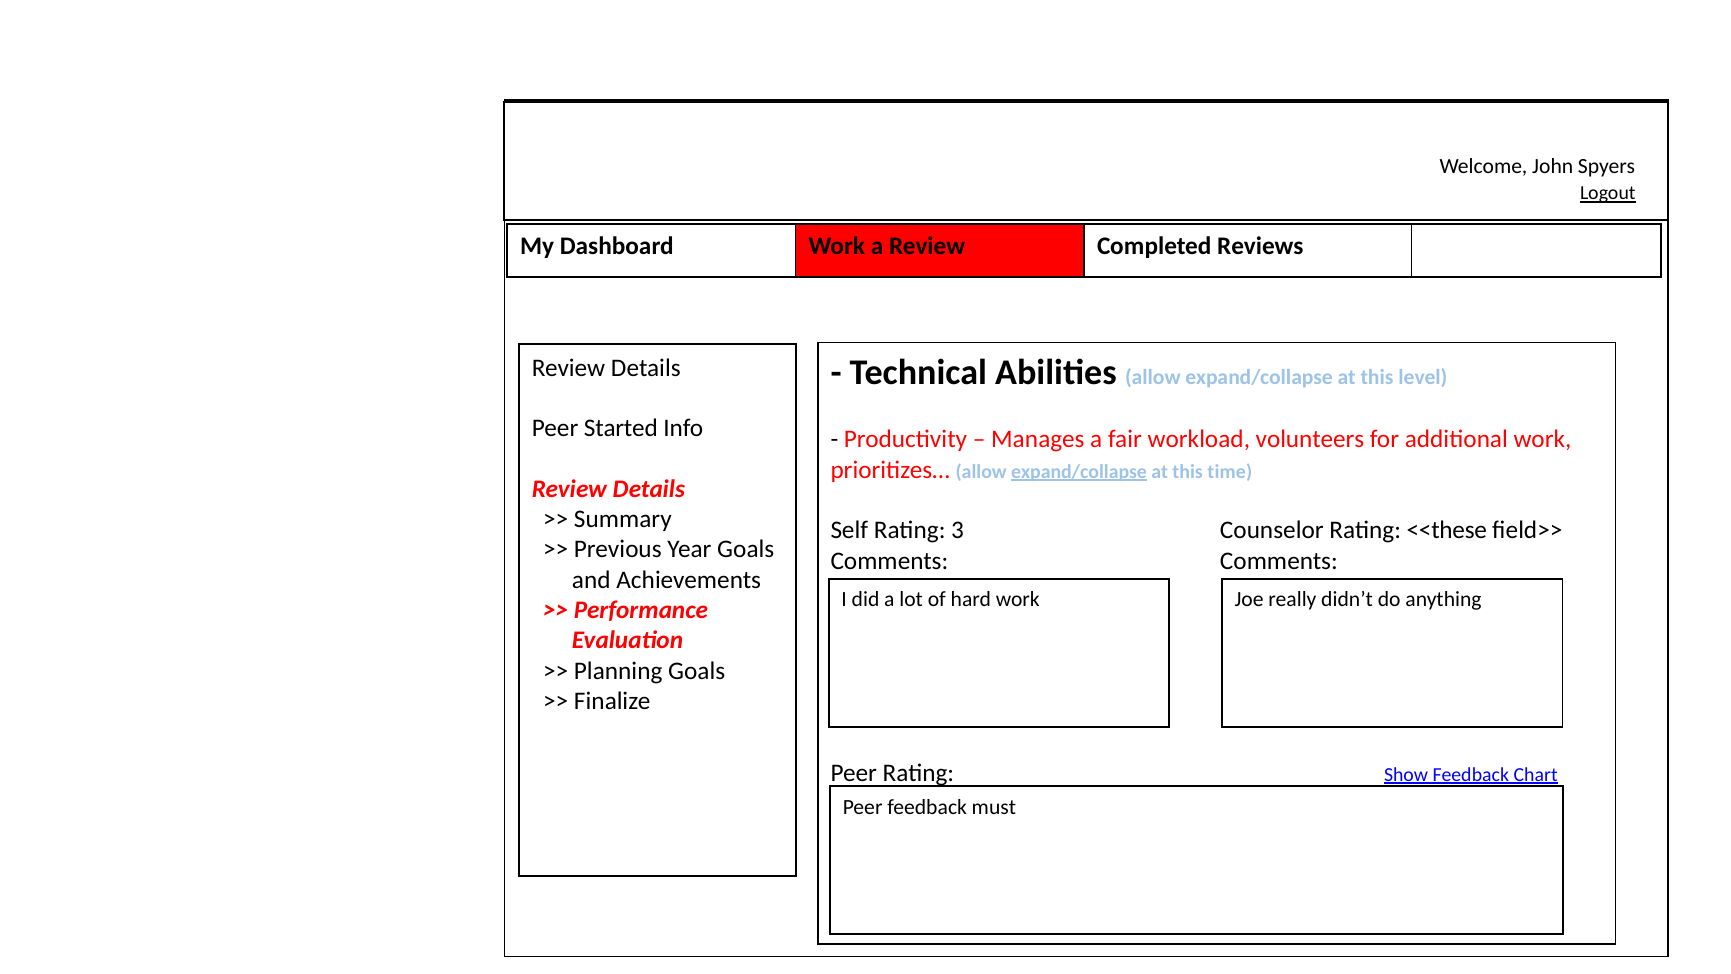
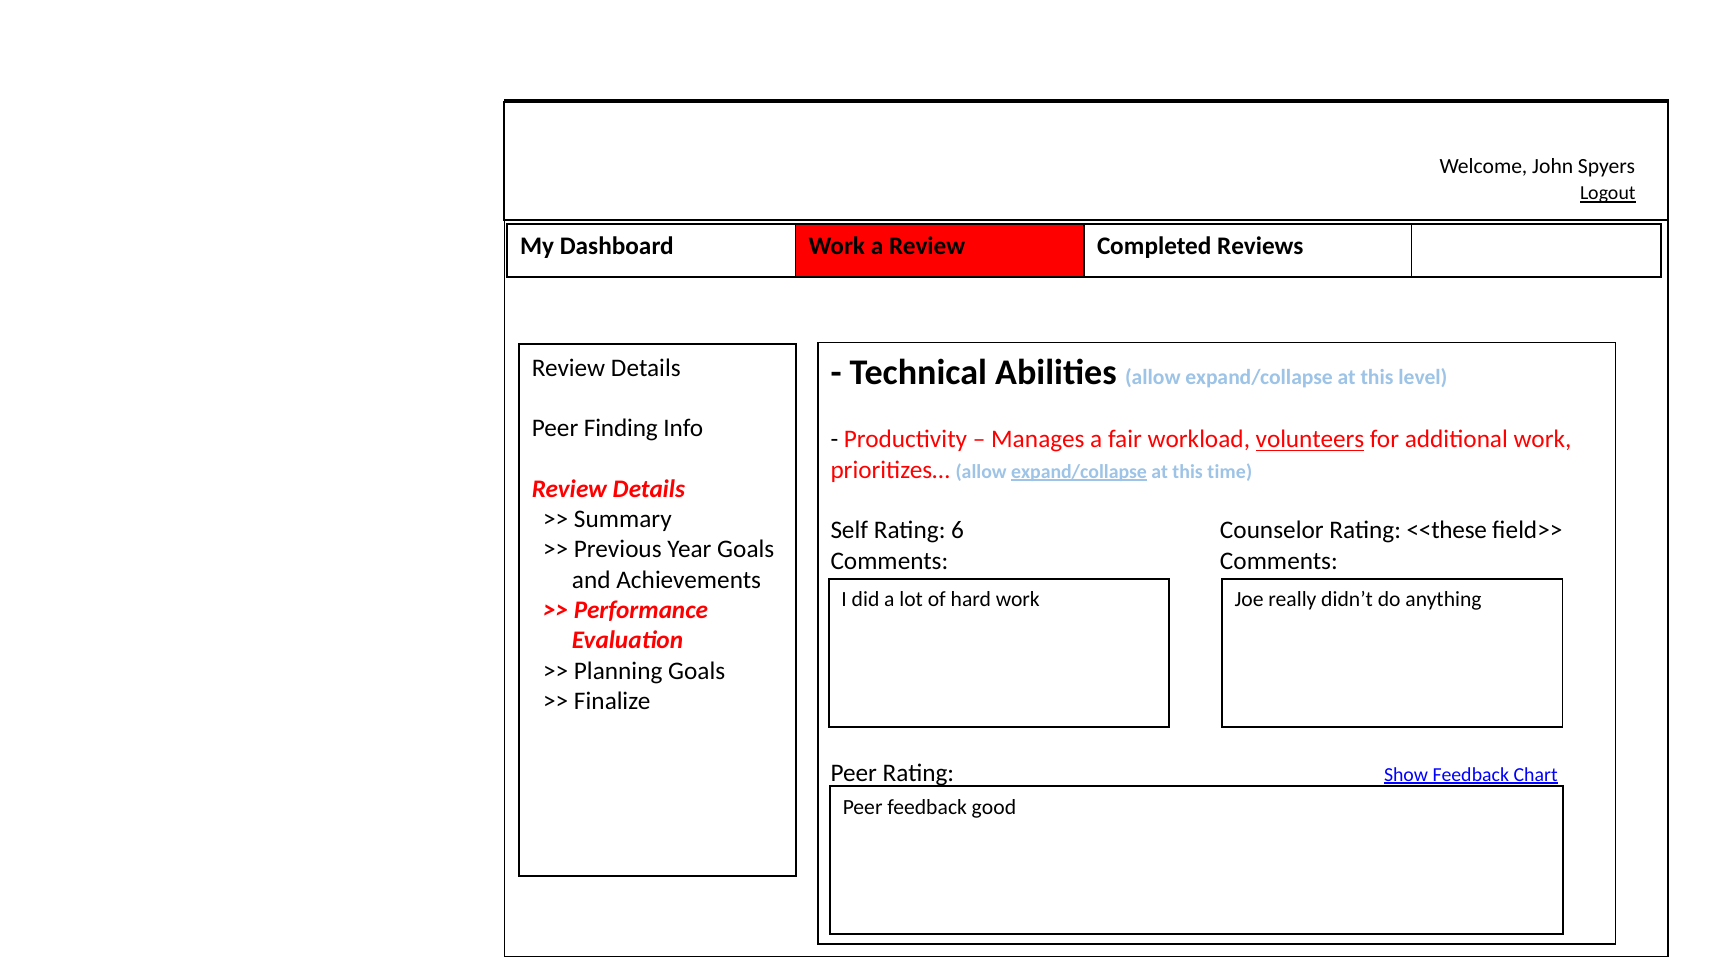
Started: Started -> Finding (621, 428)
volunteers underline: none -> present (1310, 439)
3: 3 -> 6 (958, 530)
must: must -> good (994, 807)
